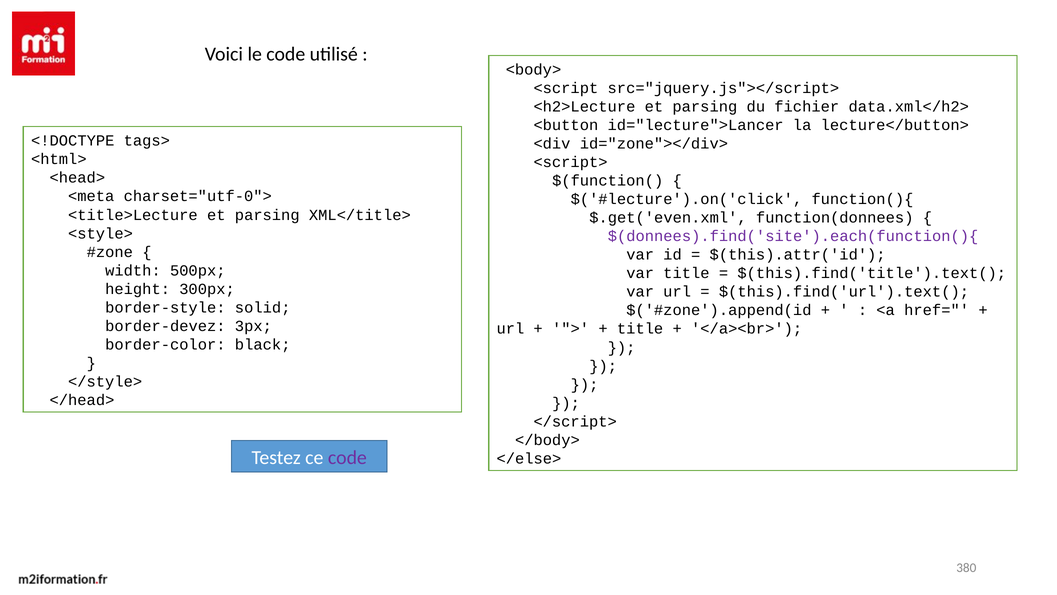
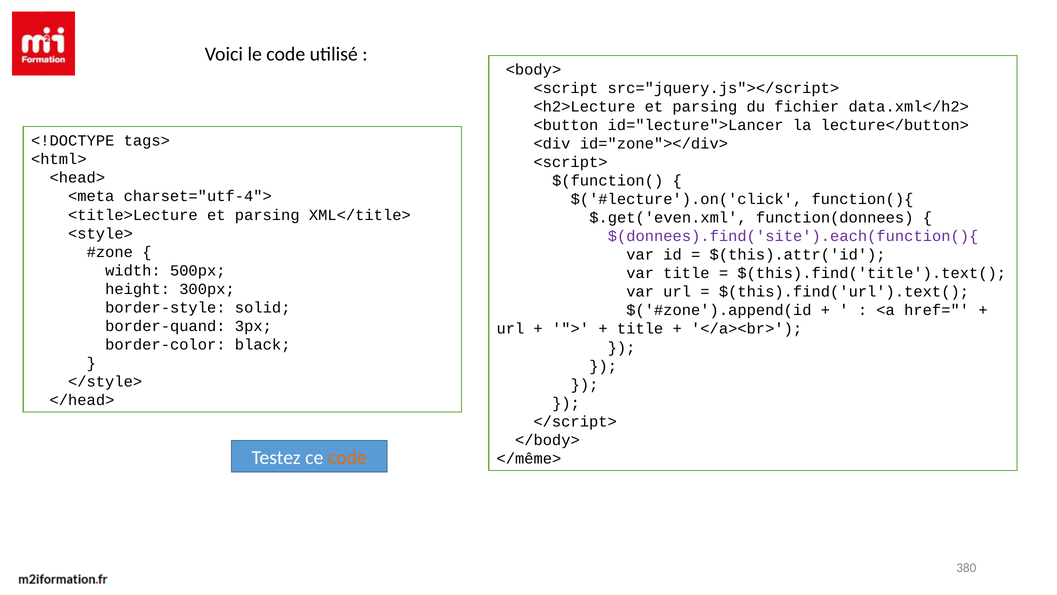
charset="utf-0">: charset="utf-0"> -> charset="utf-4"> (198, 196)
border-devez: border-devez -> border-quand (165, 326)
code colour: purple -> orange (347, 457)
</else>: </else> -> </même> (529, 458)
